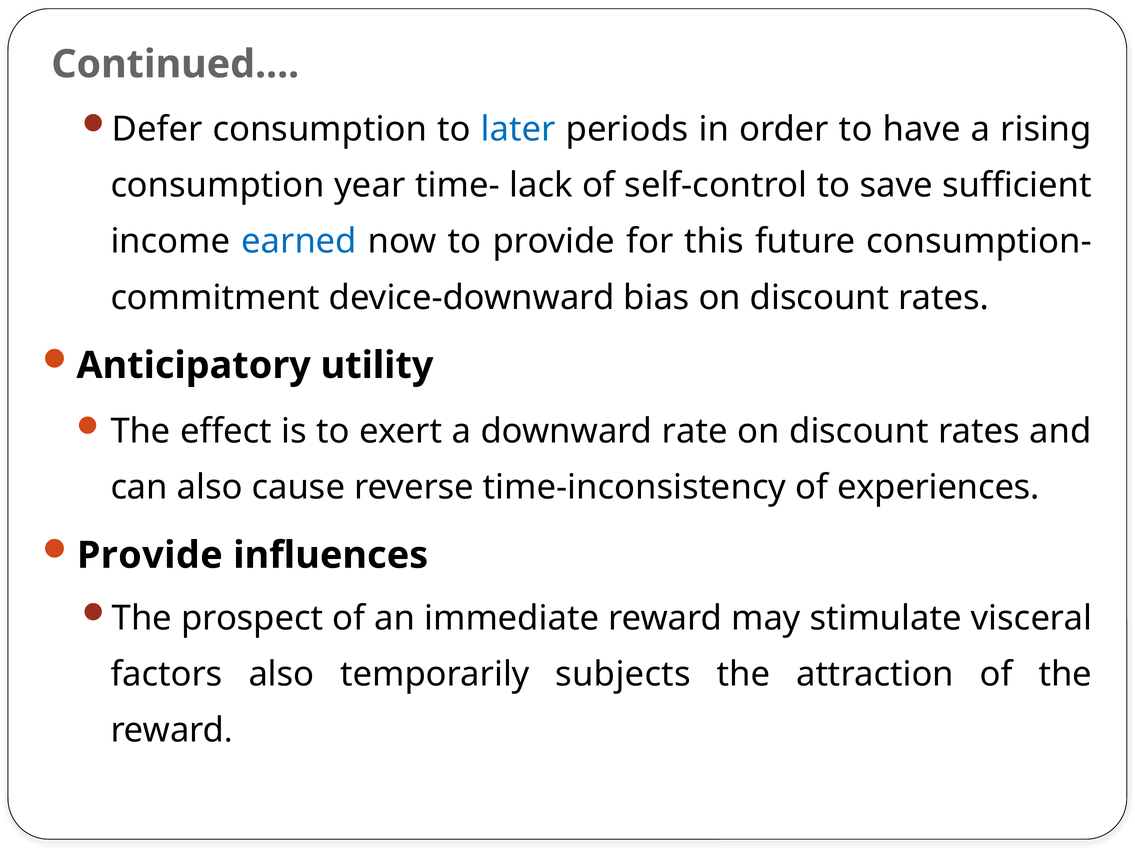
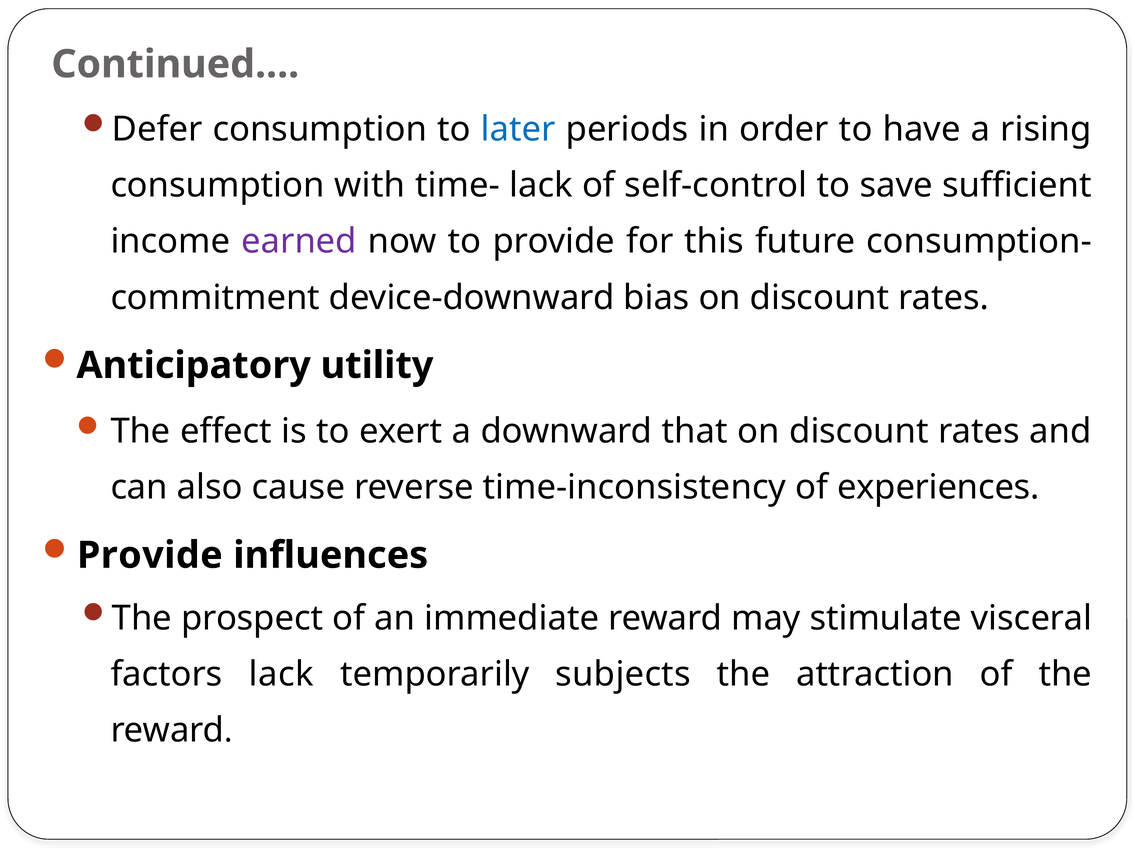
year: year -> with (370, 185)
earned colour: blue -> purple (299, 242)
rate: rate -> that (695, 432)
factors also: also -> lack (281, 675)
